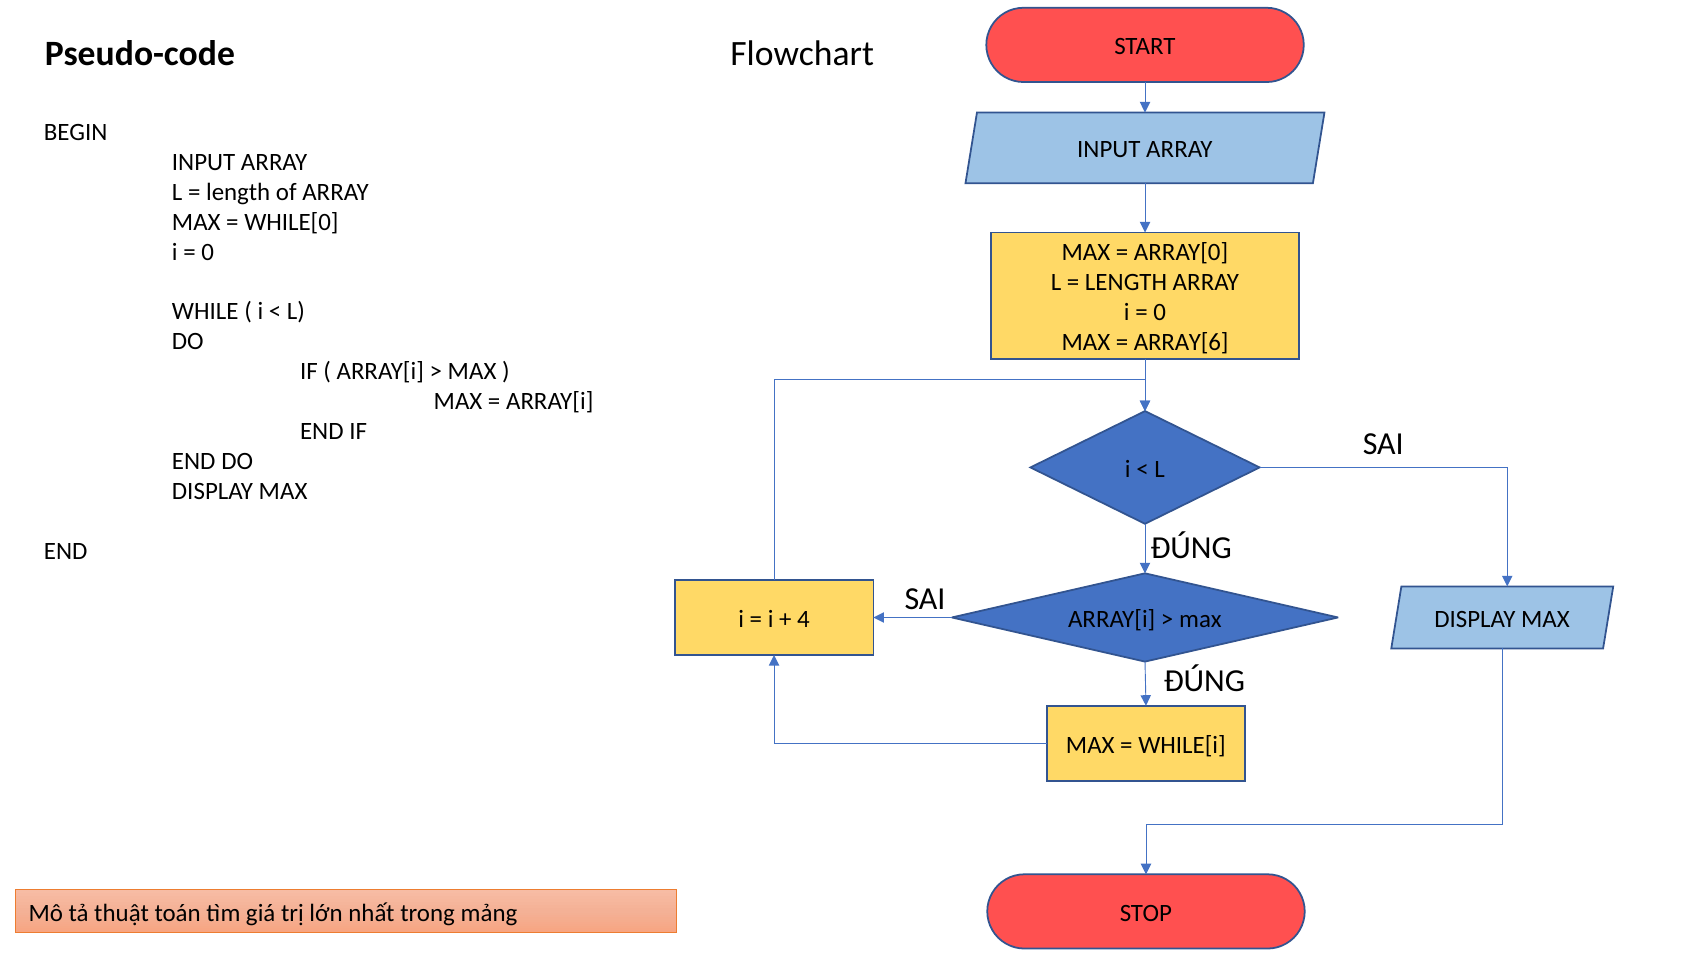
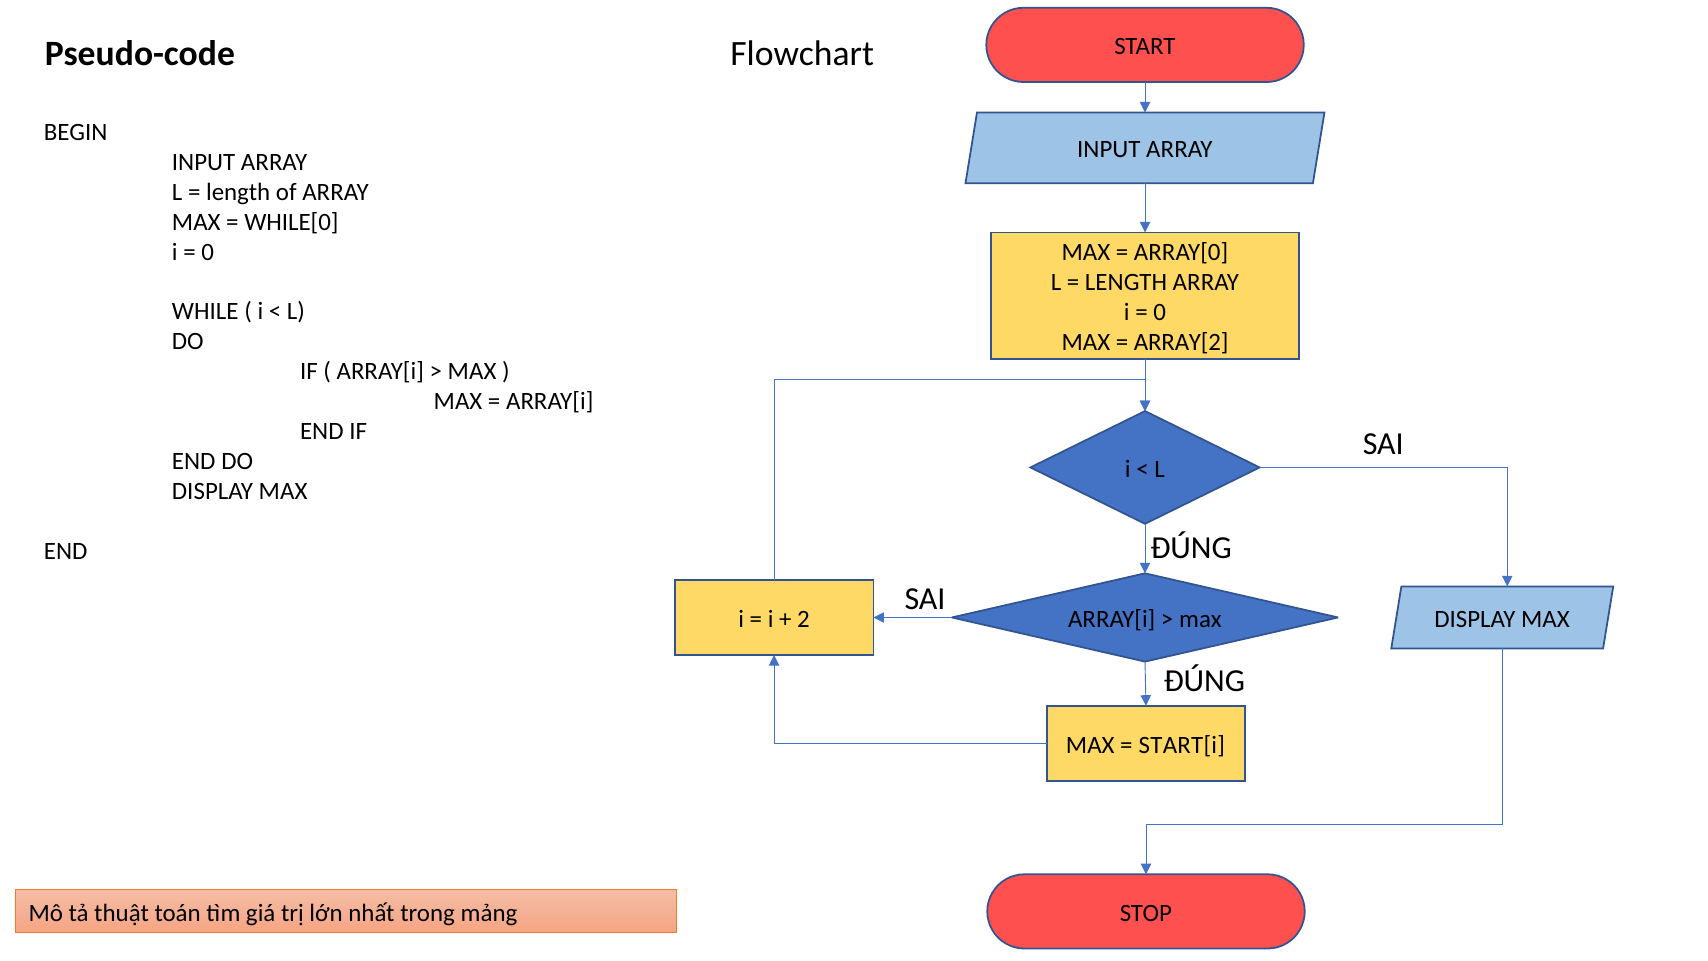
ARRAY[6: ARRAY[6 -> ARRAY[2 (1181, 342)
4: 4 -> 2 (803, 619)
WHILE[i: WHILE[i -> START[i (1182, 745)
